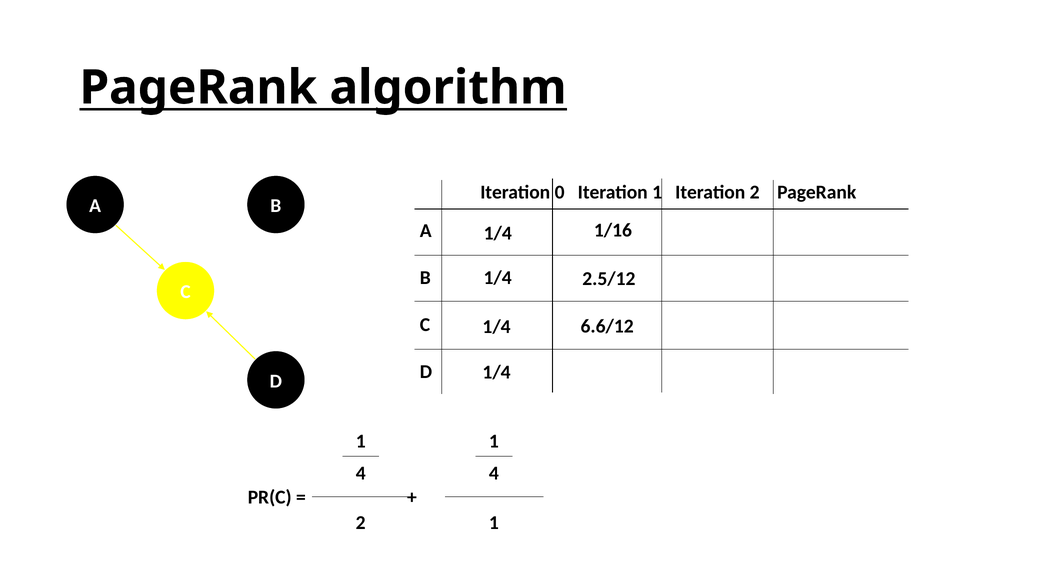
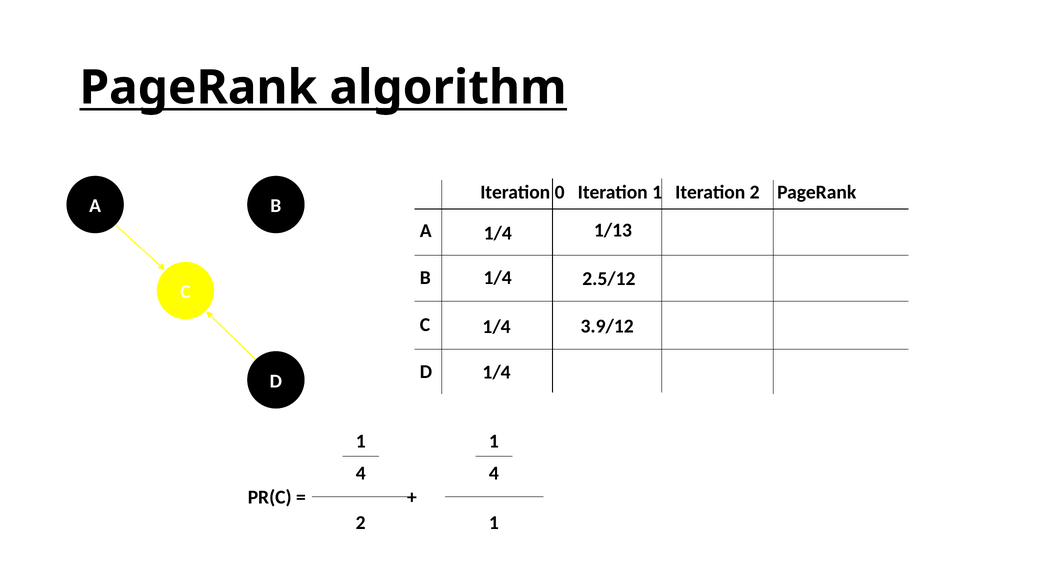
1/16: 1/16 -> 1/13 (613, 230)
6.6/12: 6.6/12 -> 3.9/12 (607, 326)
